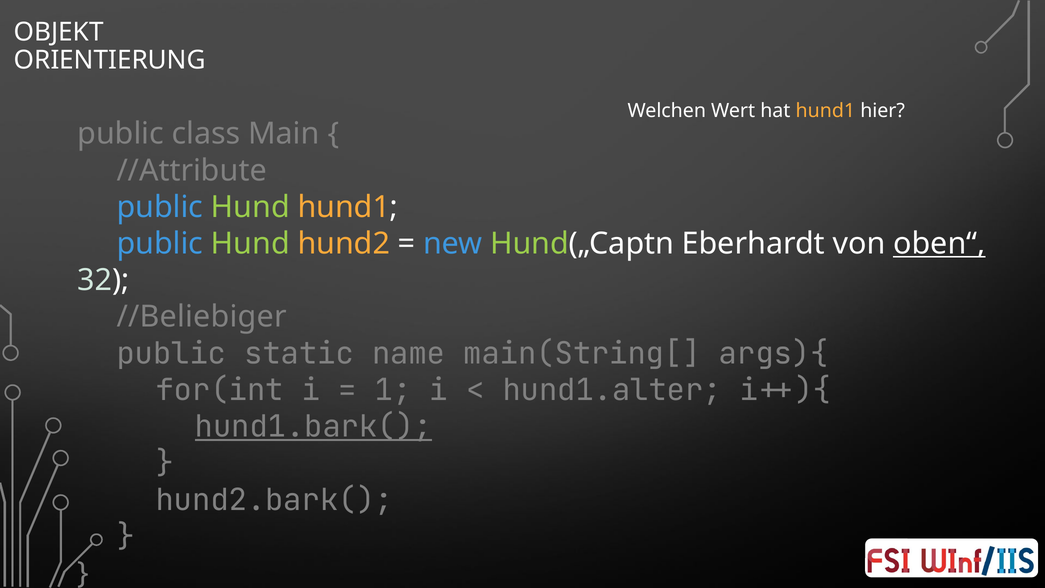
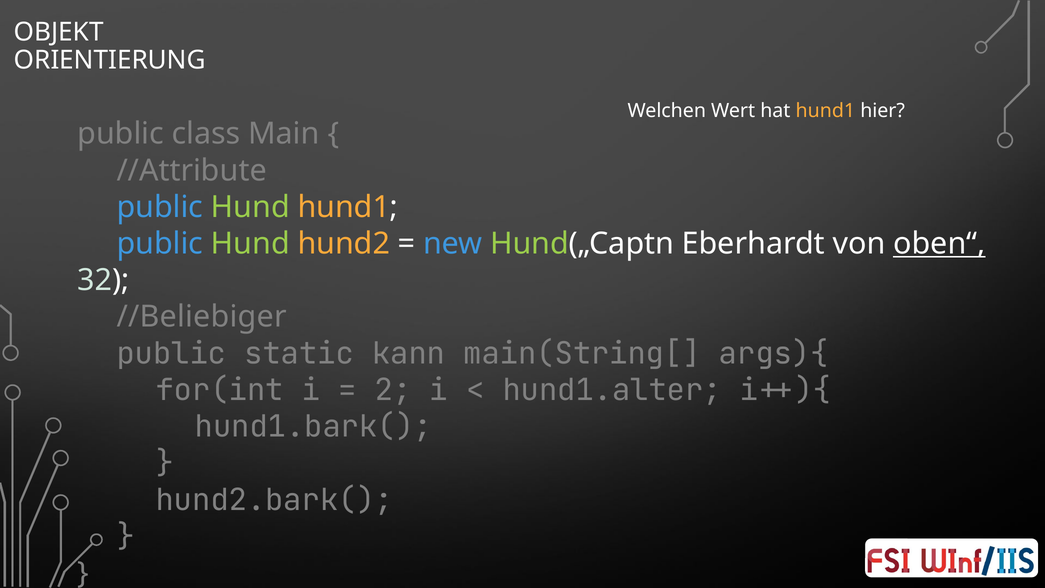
name: name -> kann (409, 353)
1: 1 -> 2 (393, 390)
hund1.bark( underline: present -> none (314, 427)
